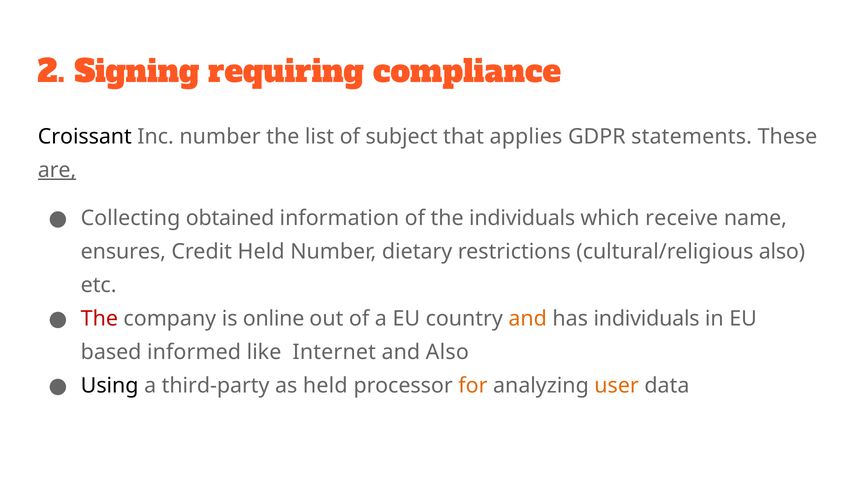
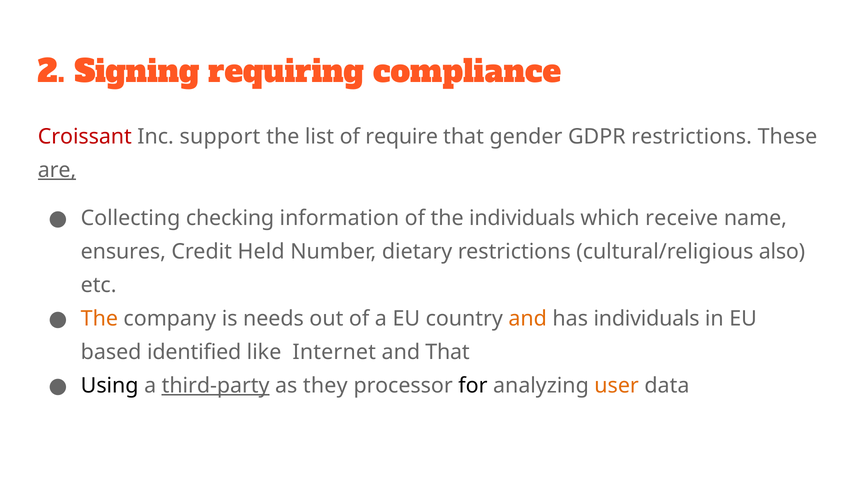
Croissant colour: black -> red (85, 137)
Inc number: number -> support (220, 137)
subject: subject -> require (402, 137)
applies: applies -> gender (526, 137)
GDPR statements: statements -> restrictions (692, 137)
obtained: obtained -> checking (230, 218)
The colour: red -> orange (99, 319)
online: online -> needs (273, 319)
informed: informed -> identified (194, 352)
and Also: Also -> That (448, 352)
third-party underline: none -> present (216, 386)
as held: held -> they (325, 386)
for colour: orange -> black (473, 386)
